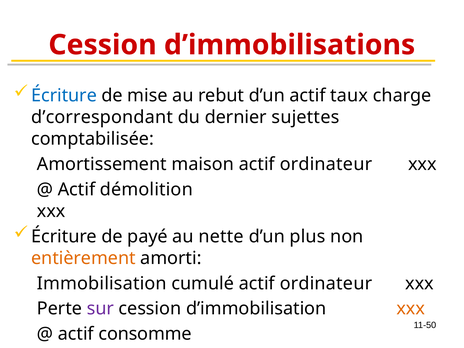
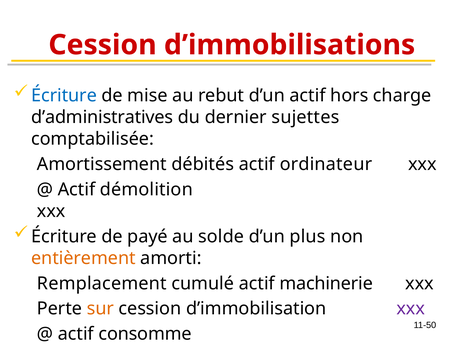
taux: taux -> hors (349, 96)
d’correspondant: d’correspondant -> d’administratives (102, 117)
maison: maison -> débités (203, 164)
nette: nette -> solde (221, 236)
Immobilisation: Immobilisation -> Remplacement (102, 283)
cumulé actif ordinateur: ordinateur -> machinerie (326, 283)
sur colour: purple -> orange (100, 309)
xxx colour: orange -> purple (411, 309)
